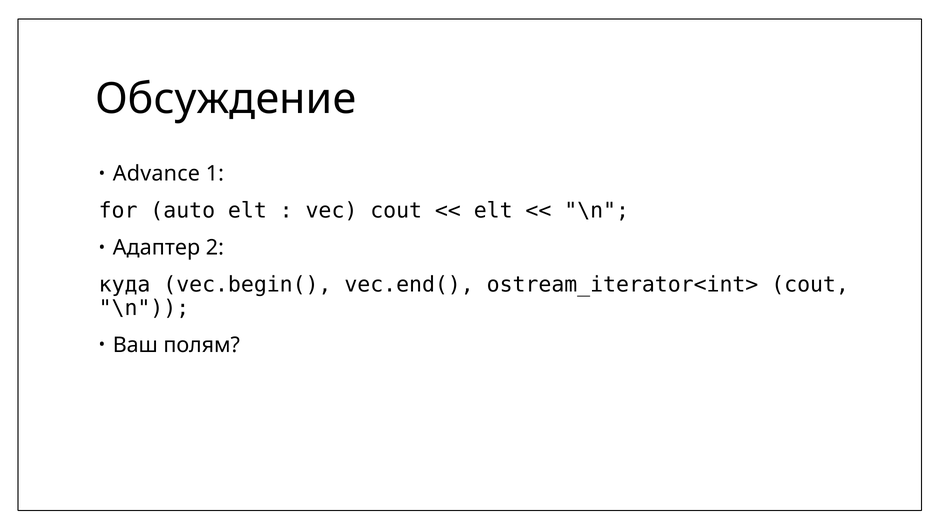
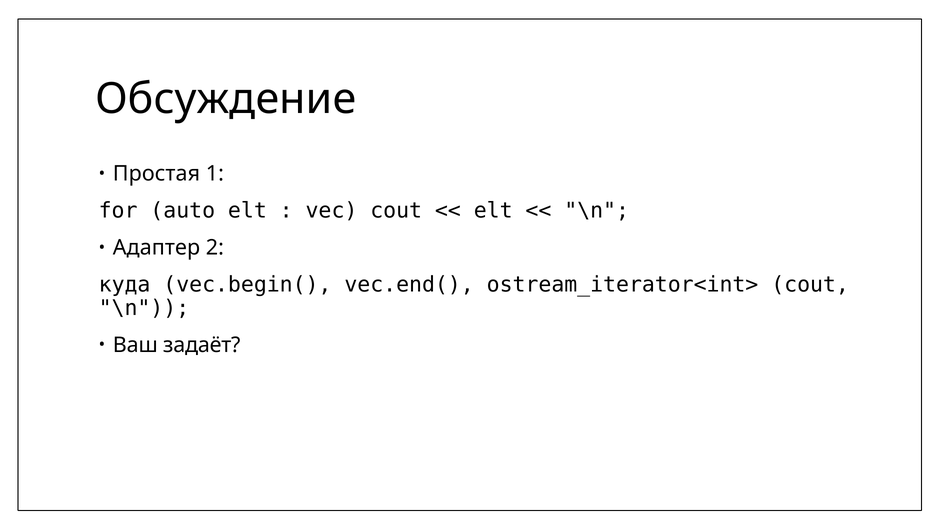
Advance: Advance -> Простая (156, 174)
полям: полям -> задаёт (202, 345)
